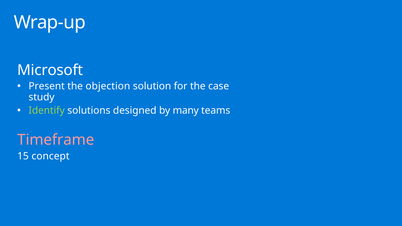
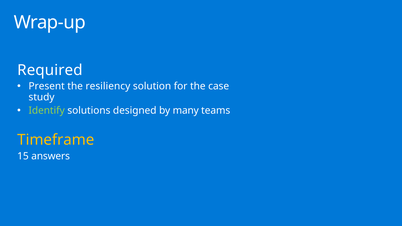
Microsoft: Microsoft -> Required (50, 70)
objection: objection -> resiliency (108, 86)
Timeframe colour: pink -> yellow (56, 140)
concept: concept -> answers (51, 156)
